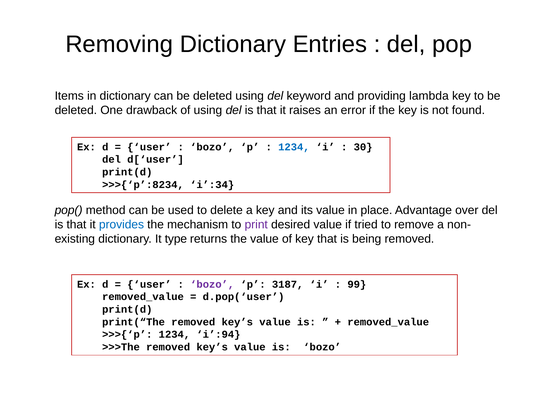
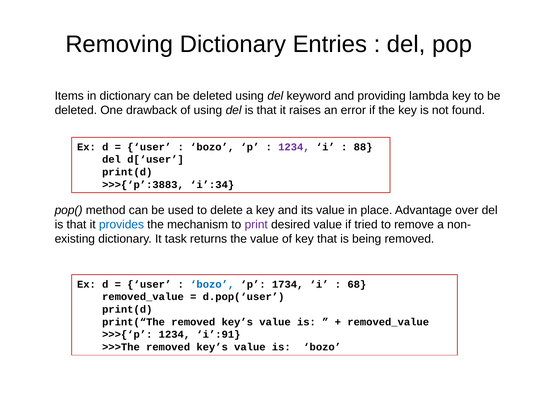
1234 colour: blue -> purple (294, 147)
30: 30 -> 88 (363, 147)
>>>{‘p’:8234: >>>{‘p’:8234 -> >>>{‘p’:3883 (143, 185)
type: type -> task (176, 239)
bozo colour: purple -> blue (212, 285)
3187: 3187 -> 1734 (288, 285)
99: 99 -> 68 (357, 285)
i’:94: i’:94 -> i’:91 (218, 335)
